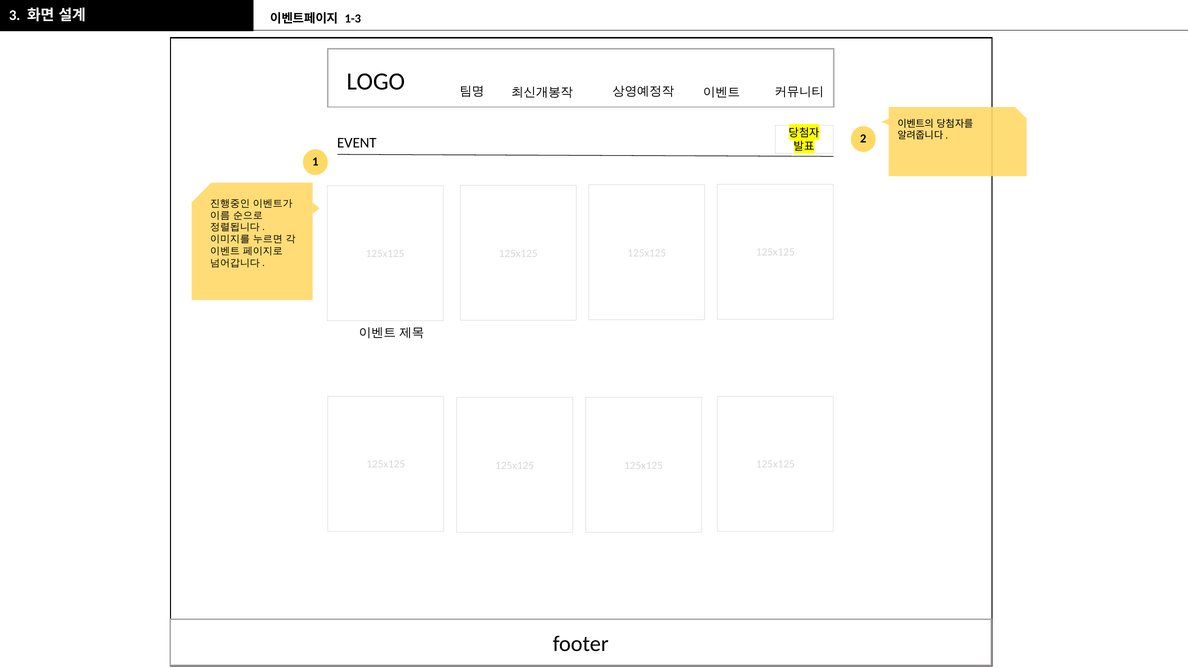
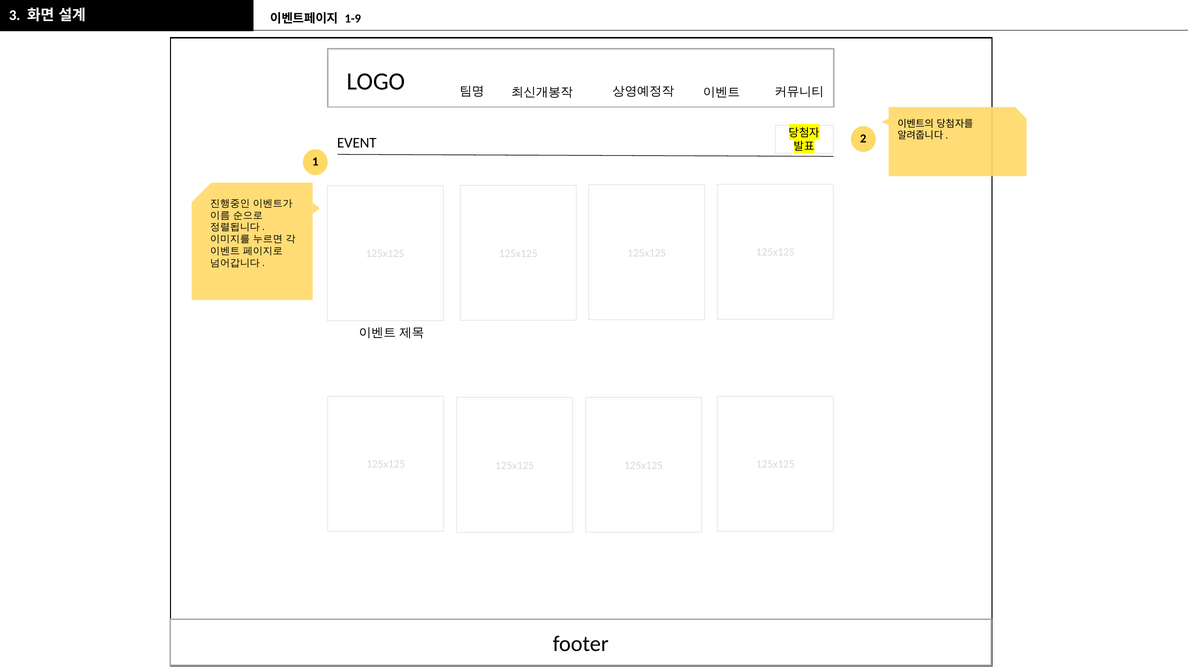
1-3: 1-3 -> 1-9 (353, 19)
